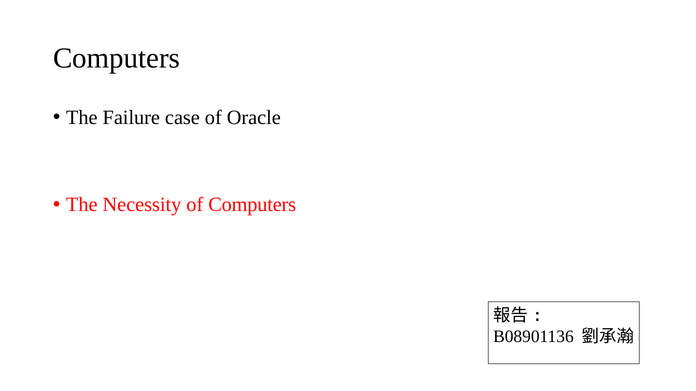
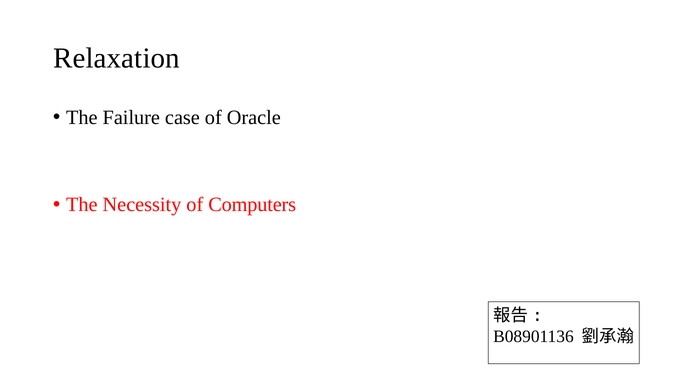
Computers: Computers -> Relaxation (116, 58)
